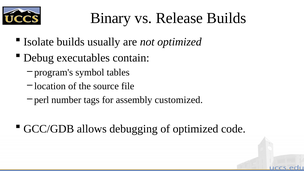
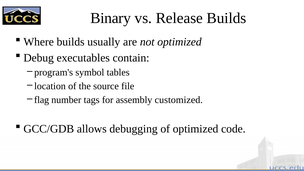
Isolate: Isolate -> Where (39, 42)
perl: perl -> flag (42, 100)
